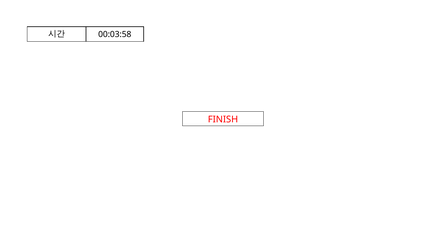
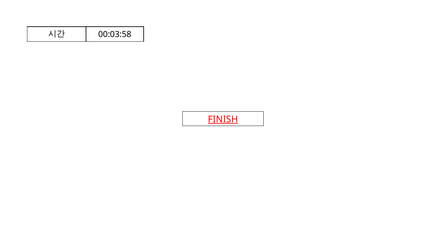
FINISH underline: none -> present (223, 119)
